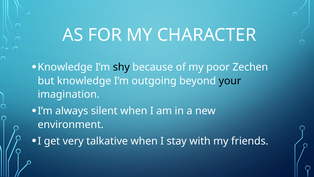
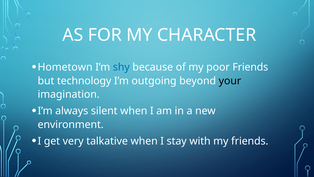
Knowledge: Knowledge -> Hometown (65, 67)
shy colour: black -> blue (121, 67)
poor Zechen: Zechen -> Friends (250, 67)
but knowledge: knowledge -> technology (84, 81)
